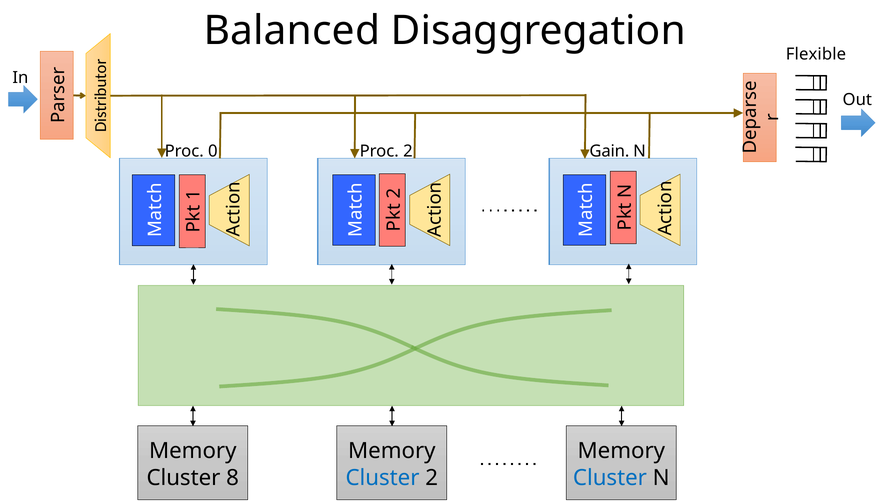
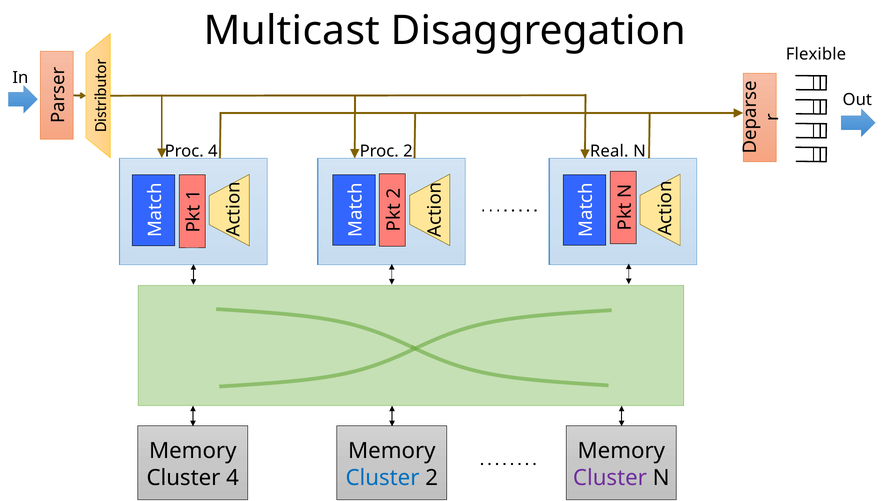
Balanced: Balanced -> Multicast (292, 31)
Proc 0: 0 -> 4 (213, 151)
Gain: Gain -> Real (609, 151)
Cluster 8: 8 -> 4 (233, 477)
Cluster colour: blue -> purple (610, 477)
